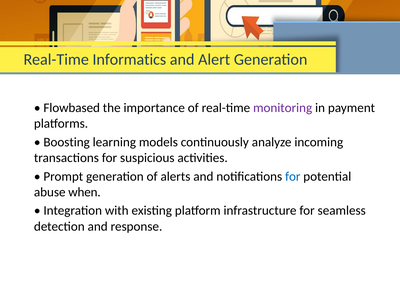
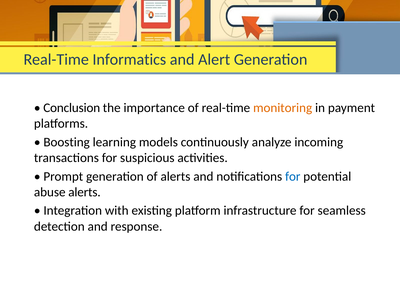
Flowbased: Flowbased -> Conclusion (72, 108)
monitoring colour: purple -> orange (283, 108)
abuse when: when -> alerts (84, 192)
